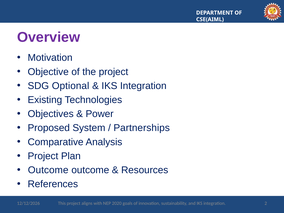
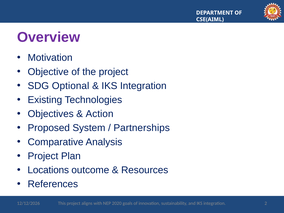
Power: Power -> Action (100, 114)
Outcome: Outcome -> Locations (48, 170)
